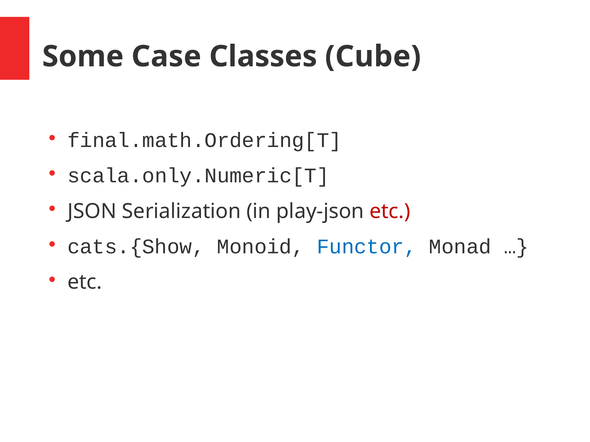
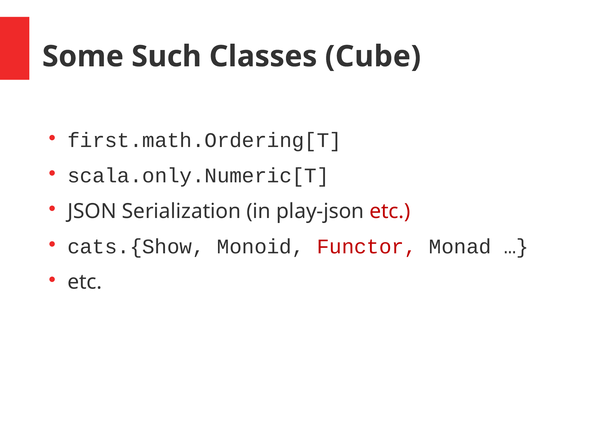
Case: Case -> Such (166, 57)
final.math.Ordering[T: final.math.Ordering[T -> first.math.Ordering[T (205, 140)
Functor colour: blue -> red (367, 247)
